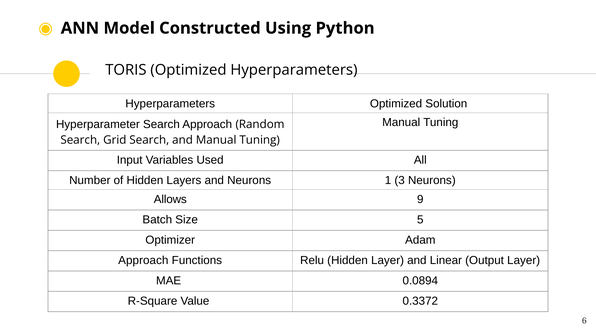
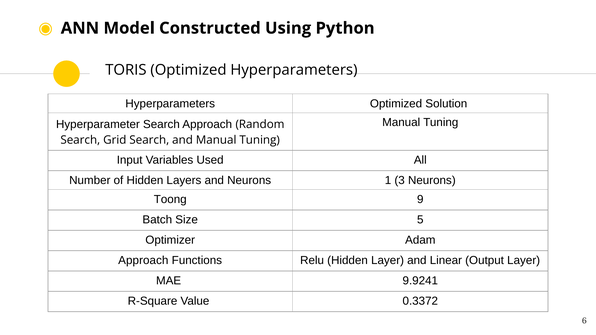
Allows: Allows -> Toong (170, 199)
0.0894: 0.0894 -> 9.9241 (420, 281)
